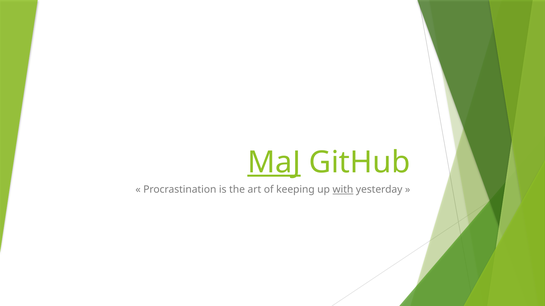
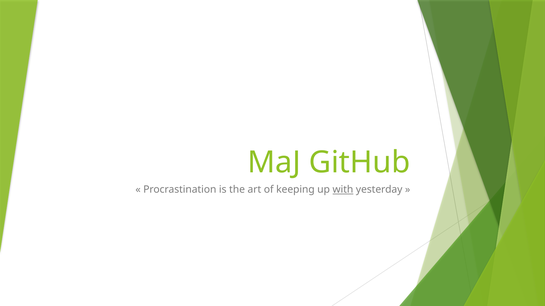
MaJ underline: present -> none (274, 163)
